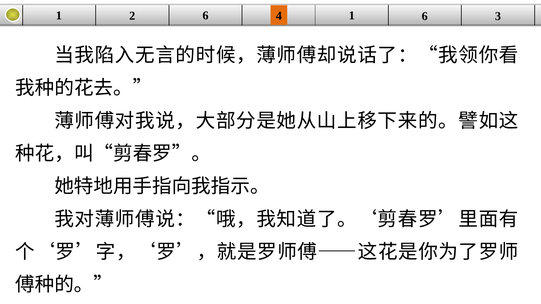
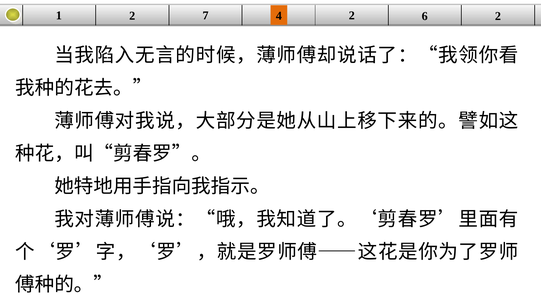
2 6: 6 -> 7 (206, 16)
4 1: 1 -> 2 (352, 16)
6 3: 3 -> 2 (498, 16)
